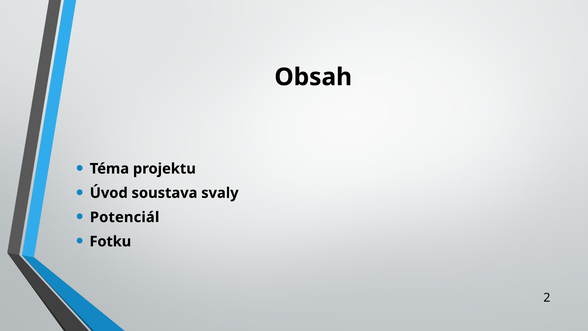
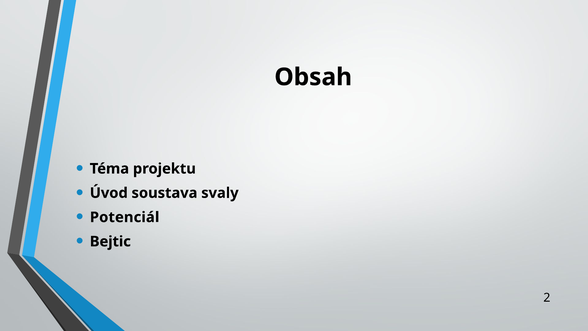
Fotku: Fotku -> Bejtic (110, 241)
